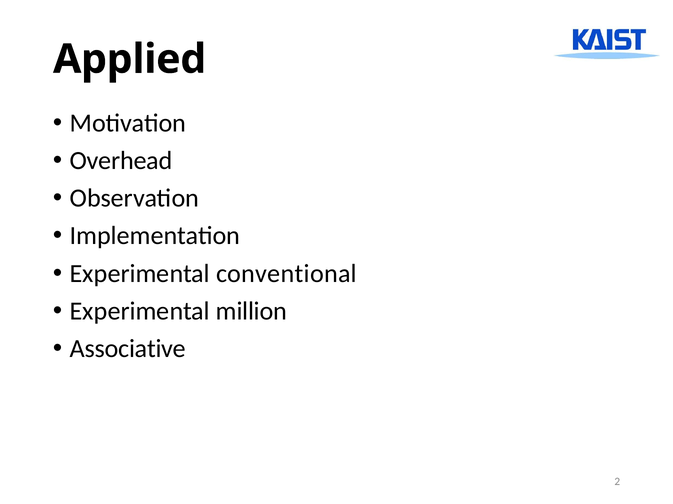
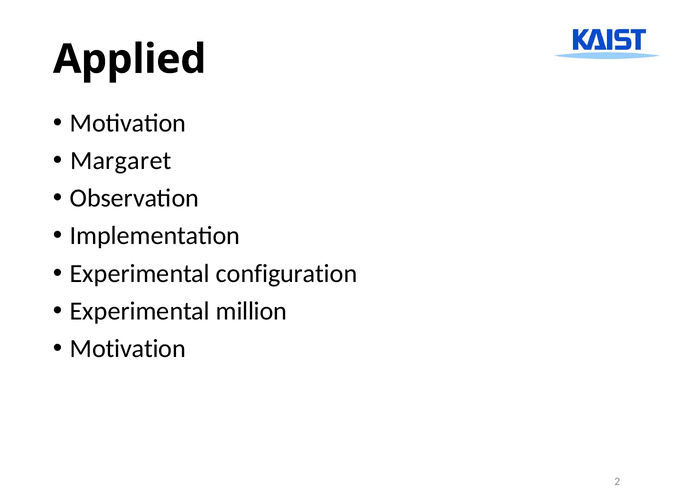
Overhead: Overhead -> Margaret (121, 161)
conventional: conventional -> configuration (287, 274)
Associative: Associative -> Motivation (128, 349)
